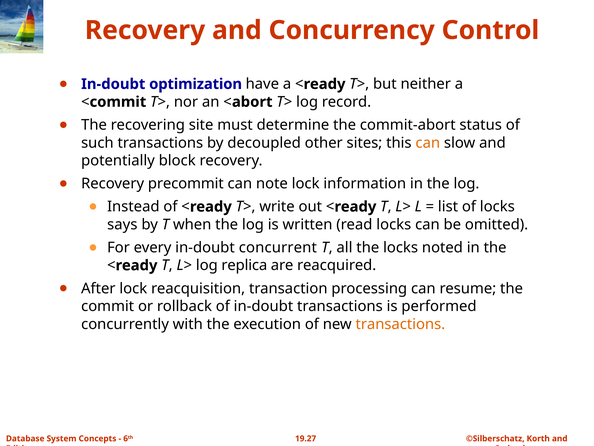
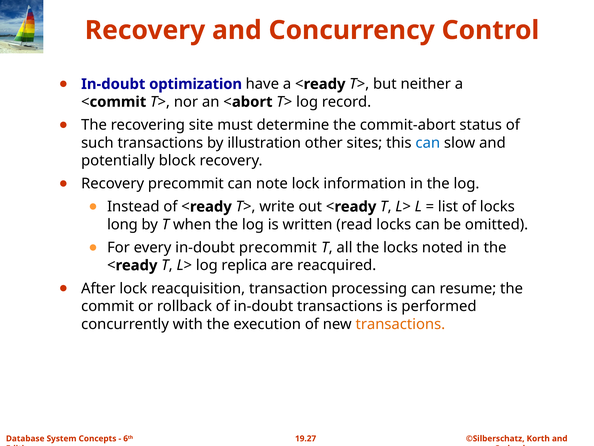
decoupled: decoupled -> illustration (264, 143)
can colour: orange -> blue (428, 143)
says: says -> long (122, 224)
in-doubt concurrent: concurrent -> precommit (278, 247)
